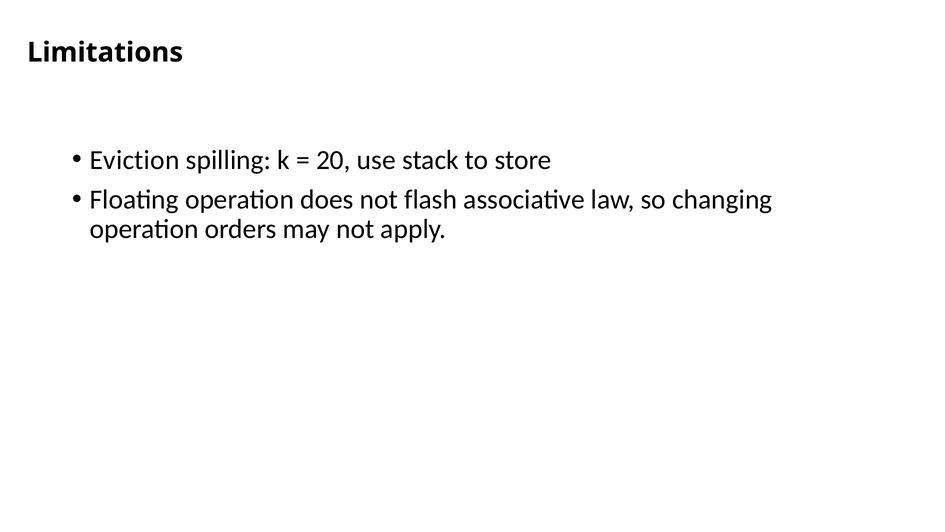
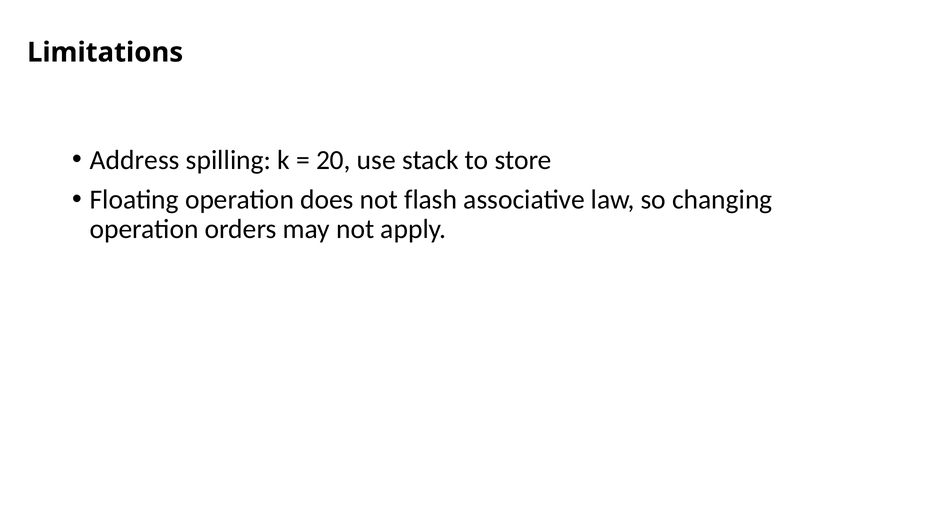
Eviction: Eviction -> Address (135, 160)
